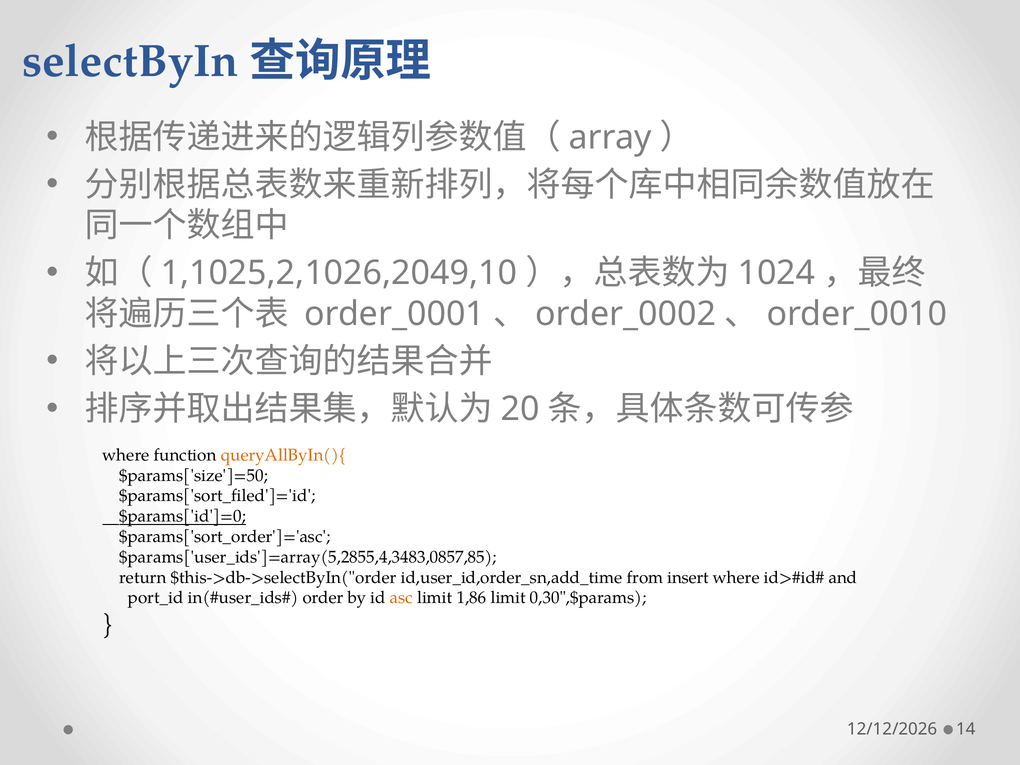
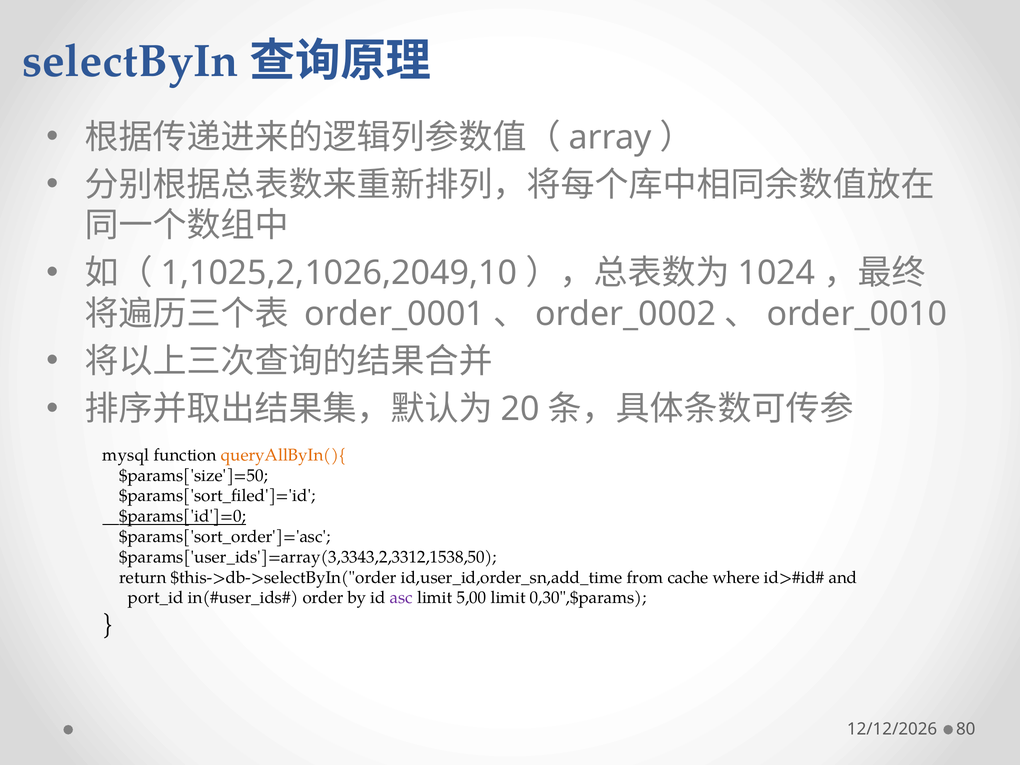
where: where -> mysql (126, 455)
$params['user_ids']=array(5,2855,4,3483,0857,85: $params['user_ids']=array(5,2855,4,3483,0857,85 -> $params['user_ids']=array(3,3343,2,3312,1538,50 (308, 557)
insert: insert -> cache (688, 577)
asc colour: orange -> purple (401, 598)
1,86: 1,86 -> 5,00 (471, 598)
14: 14 -> 80 (966, 729)
